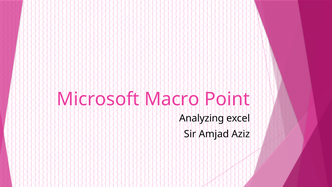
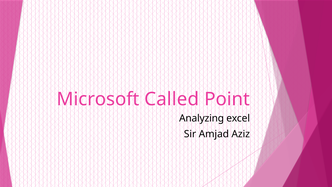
Macro: Macro -> Called (172, 99)
